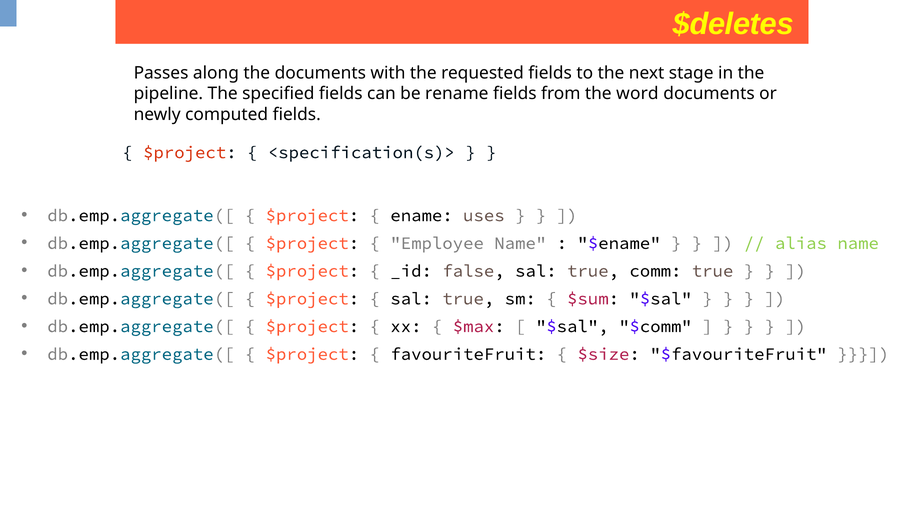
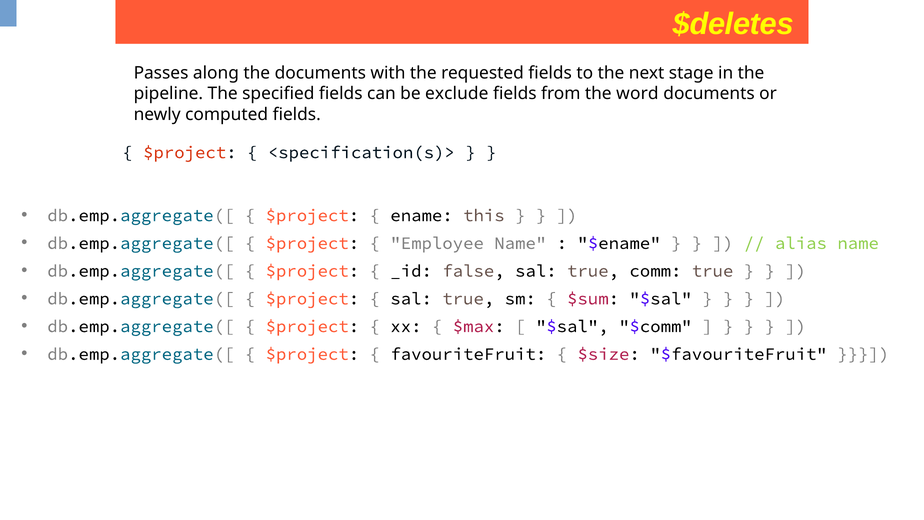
rename: rename -> exclude (457, 94)
uses: uses -> this (484, 215)
